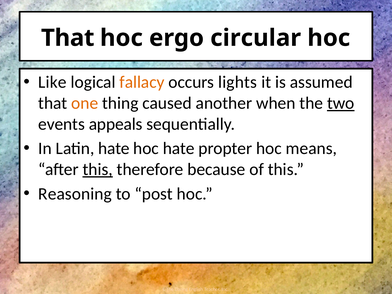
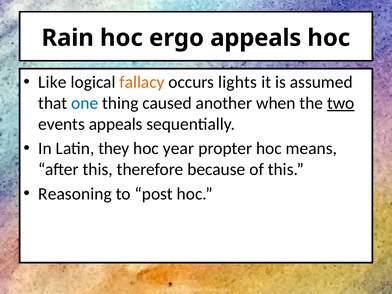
That: That -> Rain (68, 38)
ergo circular: circular -> appeals (256, 38)
one colour: orange -> blue (85, 103)
Latin hate: hate -> they (114, 148)
hoc hate: hate -> year (179, 148)
this underline: present -> none (98, 169)
